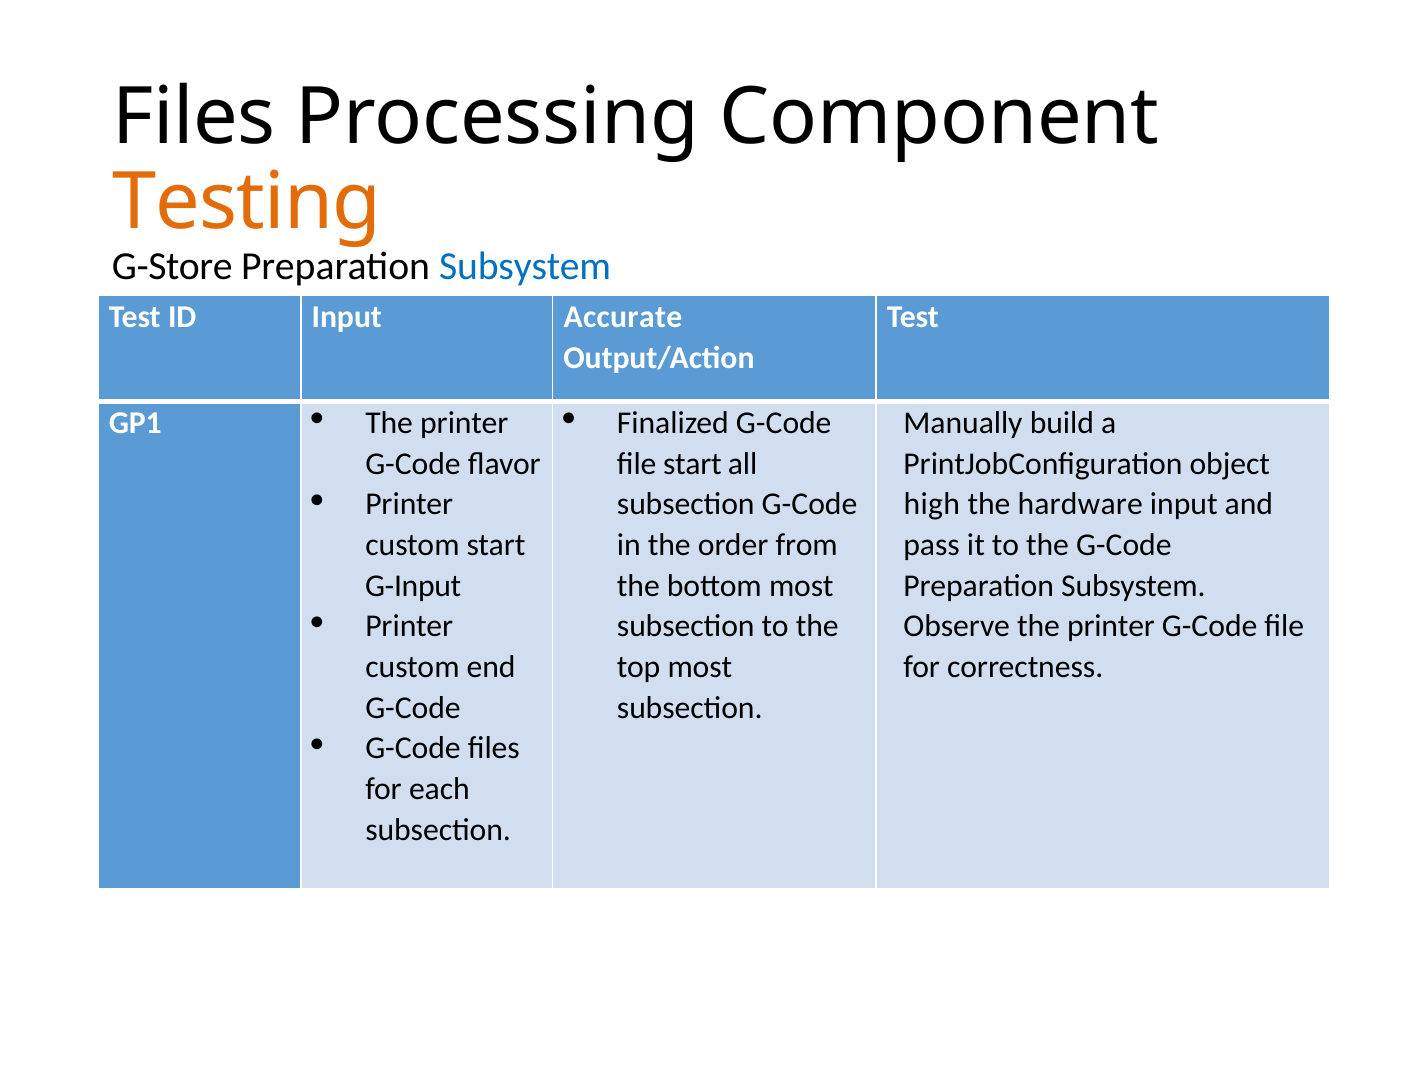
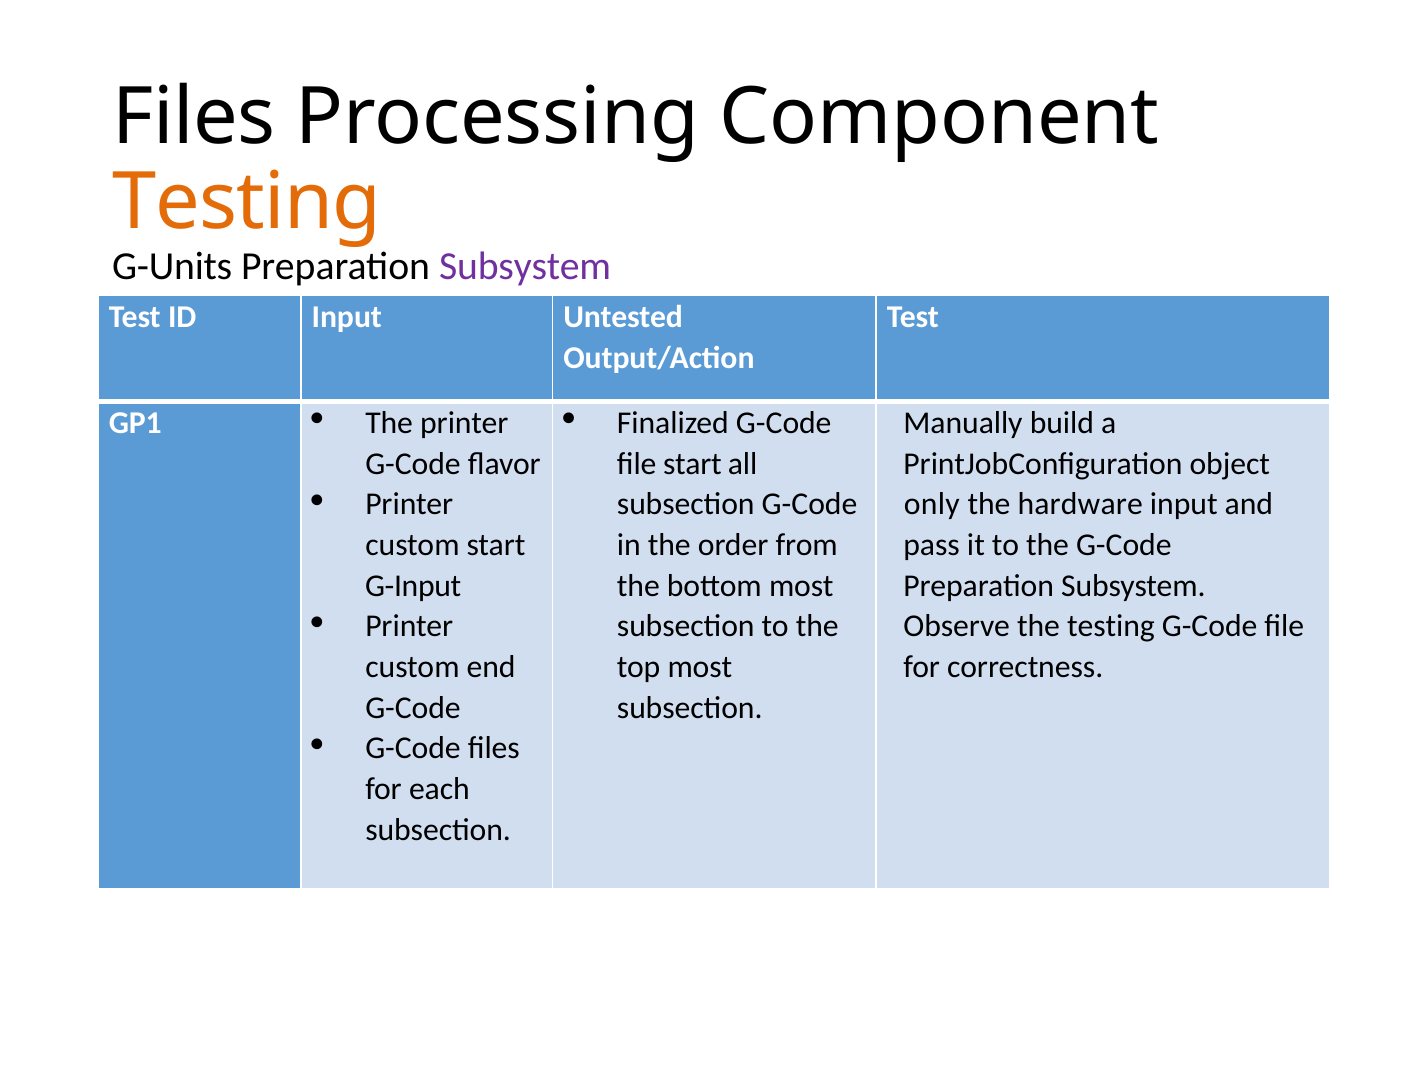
G-Store: G-Store -> G-Units (172, 266)
Subsystem colour: blue -> purple (525, 266)
Accurate: Accurate -> Untested (623, 317)
high: high -> only (932, 504)
Observe the printer: printer -> testing (1111, 626)
